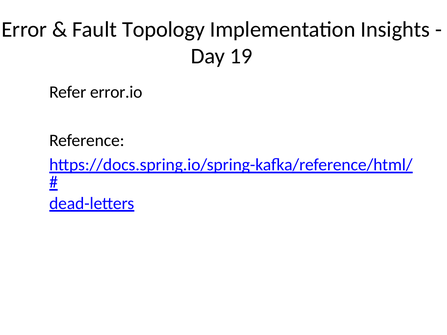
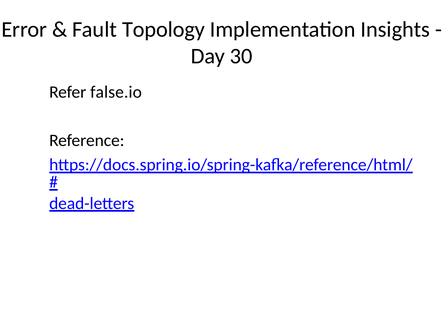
19: 19 -> 30 (241, 56)
error.io: error.io -> false.io (116, 92)
